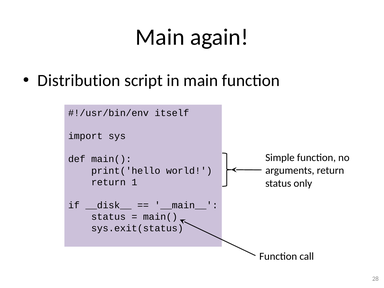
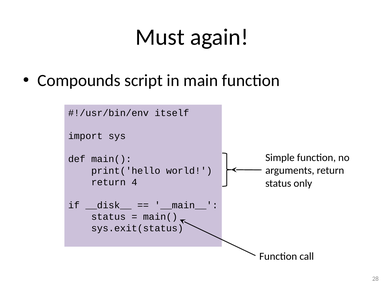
Main: Main -> Must (160, 37)
Distribution: Distribution -> Compounds (79, 81)
1: 1 -> 4 (134, 182)
